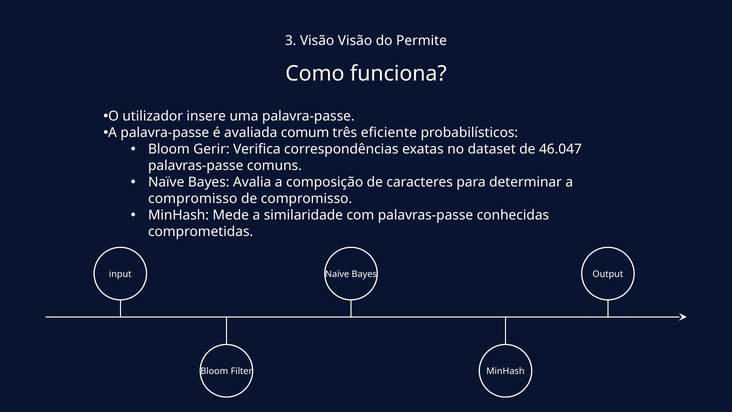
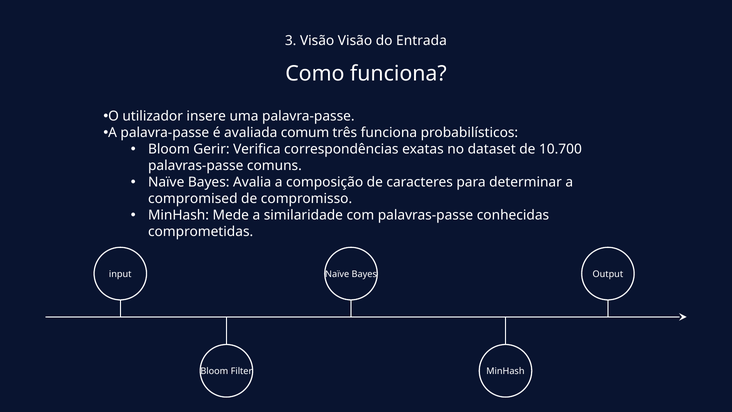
Permite: Permite -> Entrada (421, 41)
três eficiente: eficiente -> funciona (389, 133)
46.047: 46.047 -> 10.700 (560, 149)
compromisso: compromisso -> compromised (193, 199)
